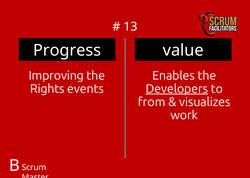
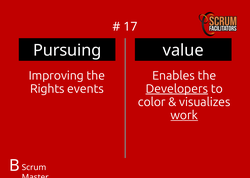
13: 13 -> 17 (131, 27)
Progress: Progress -> Pursuing (67, 50)
from: from -> color (152, 102)
work underline: none -> present (184, 115)
